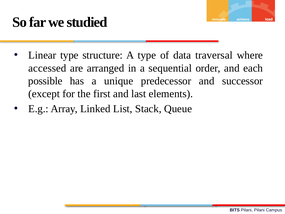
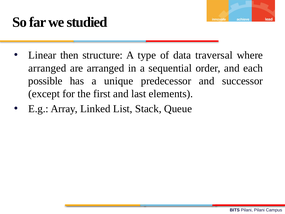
Linear type: type -> then (69, 55)
accessed: accessed -> arranged (47, 68)
